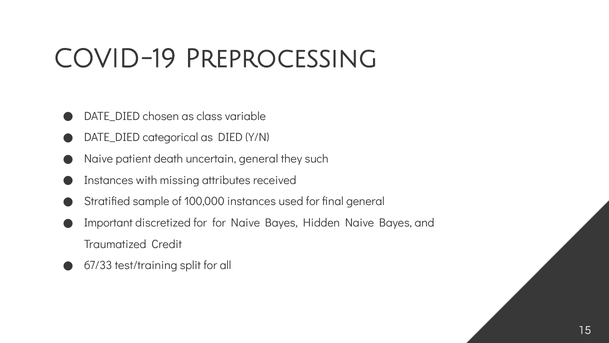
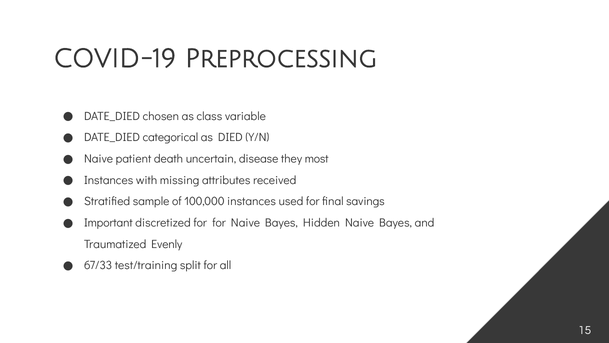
uncertain general: general -> disease (259, 159)
such: such -> most (317, 159)
final general: general -> savings (365, 201)
Credit: Credit -> Evenly (167, 244)
